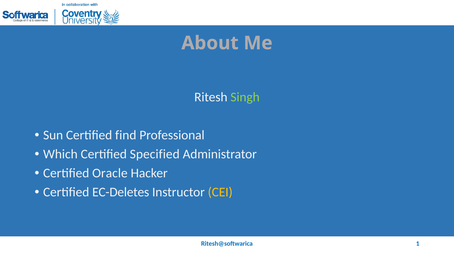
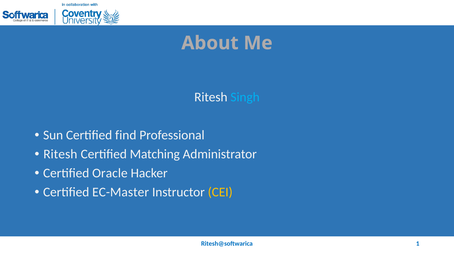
Singh colour: light green -> light blue (245, 97)
Which: Which -> Ritesh (60, 154)
Specified: Specified -> Matching (155, 154)
EC-Deletes: EC-Deletes -> EC-Master (121, 193)
